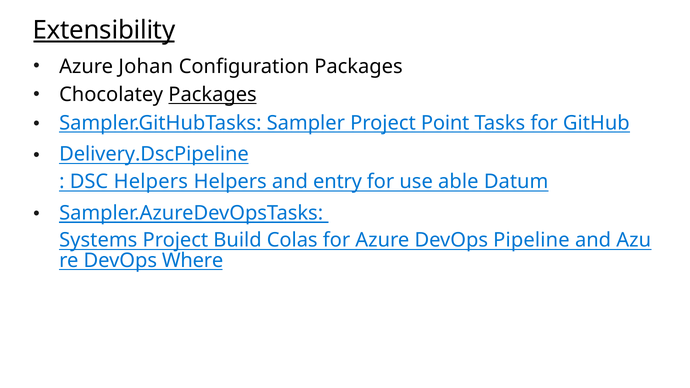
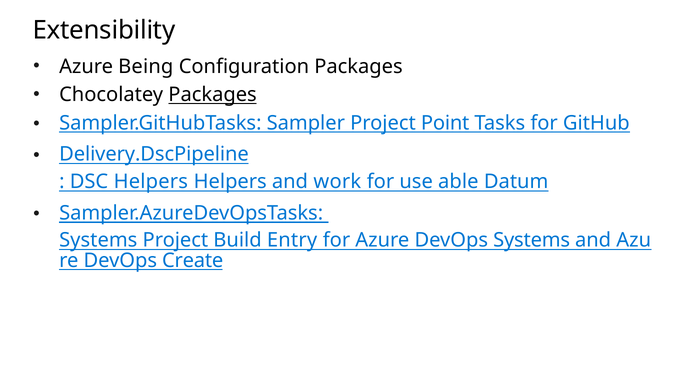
Extensibility underline: present -> none (104, 30)
Johan: Johan -> Being (146, 67)
entry: entry -> work (337, 182)
Colas: Colas -> Entry (292, 240)
DevOps Pipeline: Pipeline -> Systems (532, 240)
Where: Where -> Create (193, 261)
